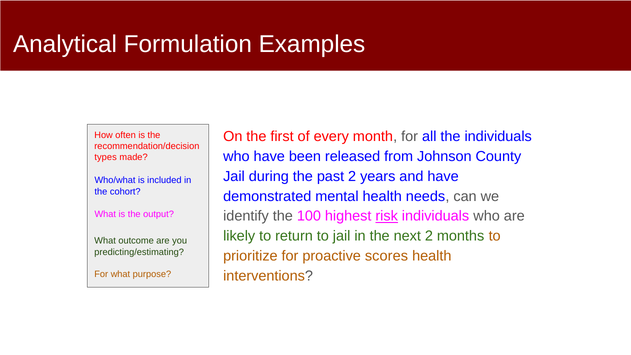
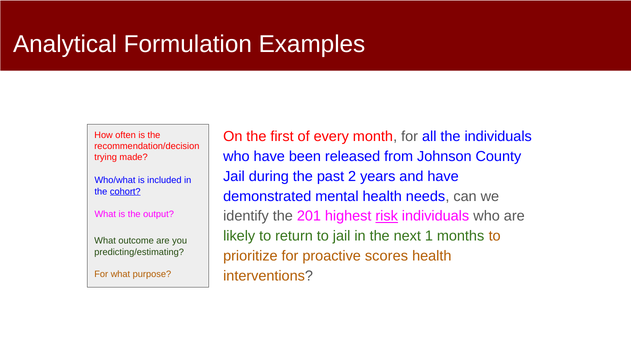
types: types -> trying (106, 157)
cohort underline: none -> present (125, 191)
100: 100 -> 201 (309, 216)
next 2: 2 -> 1 (429, 236)
